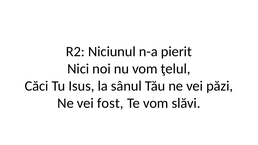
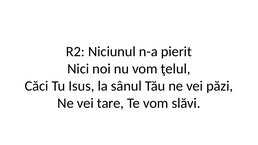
fost: fost -> tare (110, 103)
